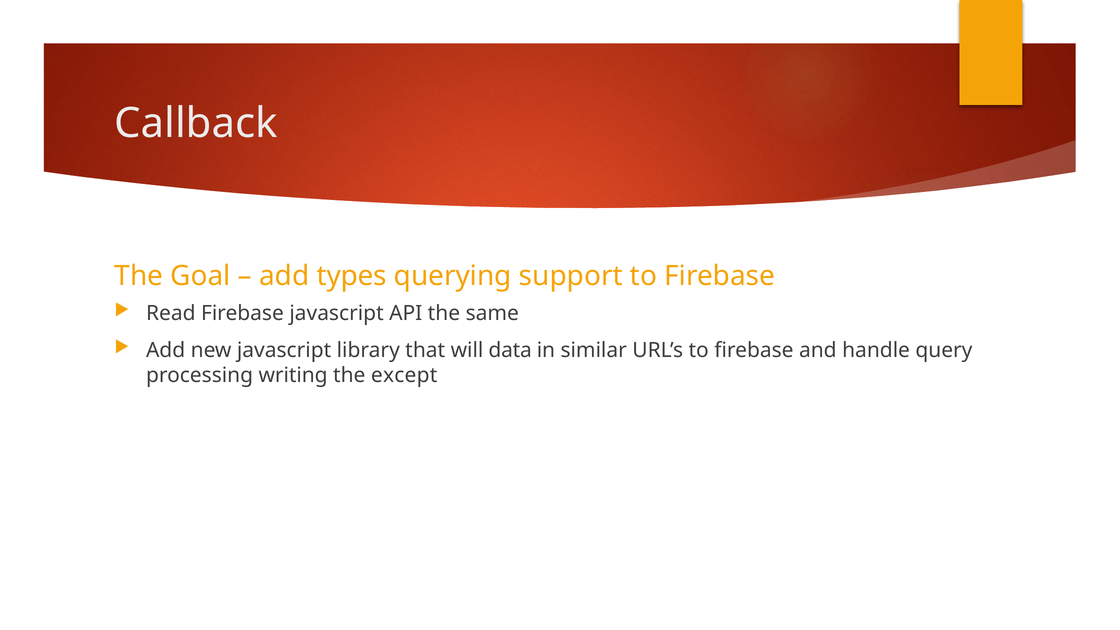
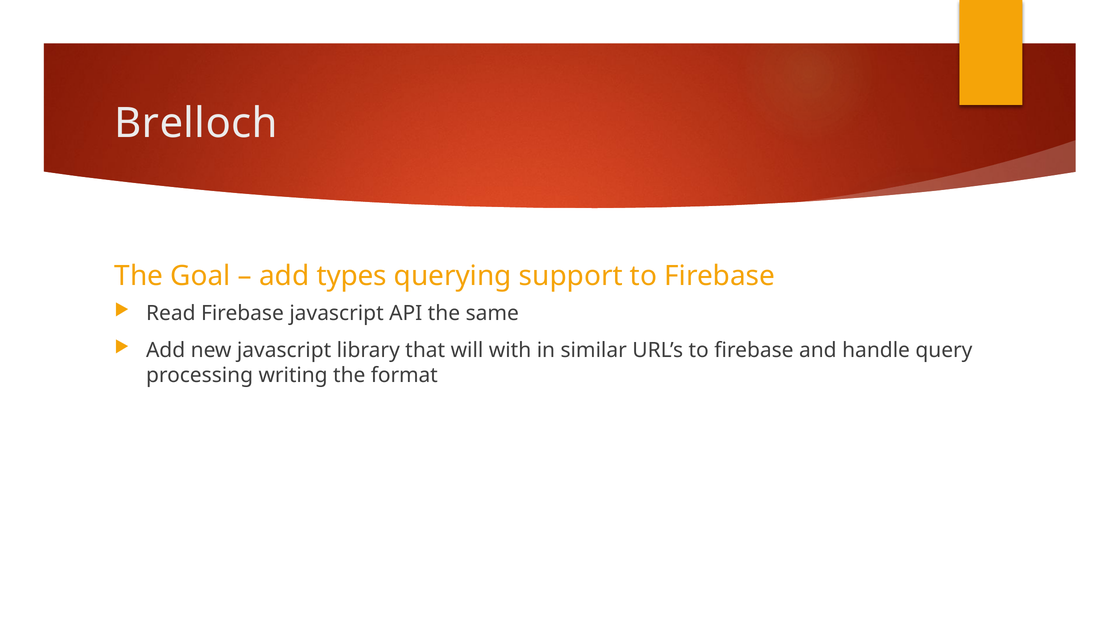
Callback: Callback -> Brelloch (196, 123)
data: data -> with (510, 350)
except: except -> format (404, 375)
